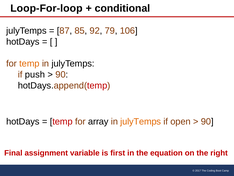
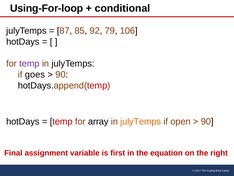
Loop-For-loop: Loop-For-loop -> Using-For-loop (47, 8)
temp colour: orange -> purple (29, 63)
push: push -> goes (35, 74)
